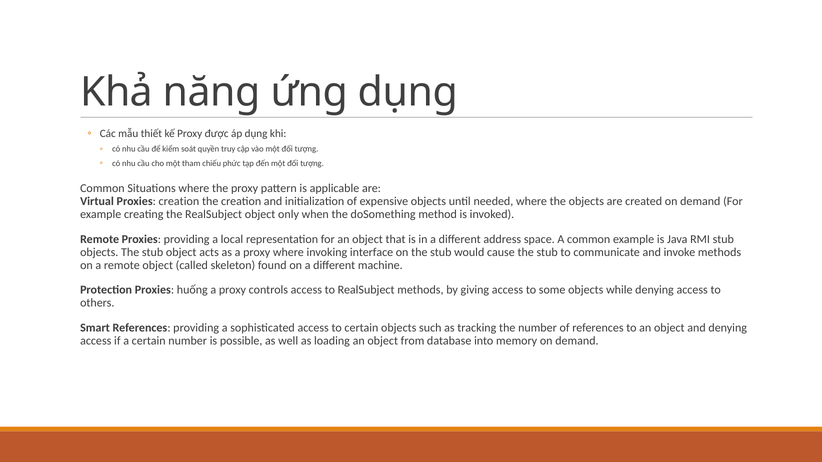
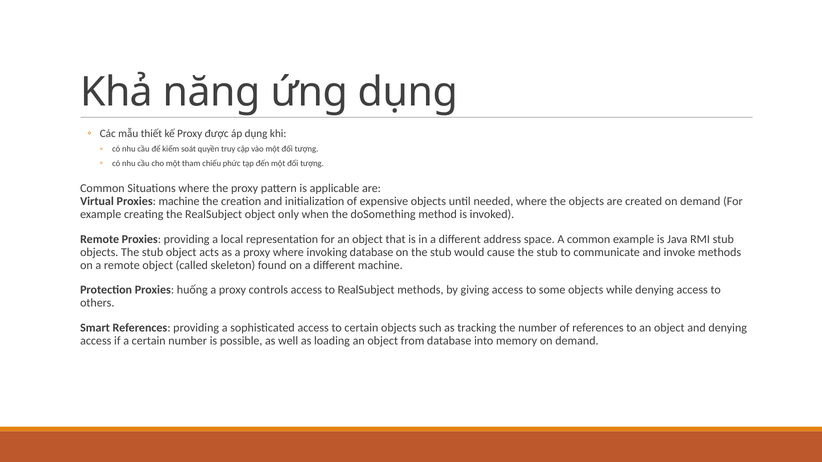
Proxies creation: creation -> machine (179, 202)
invoking interface: interface -> database (372, 252)
